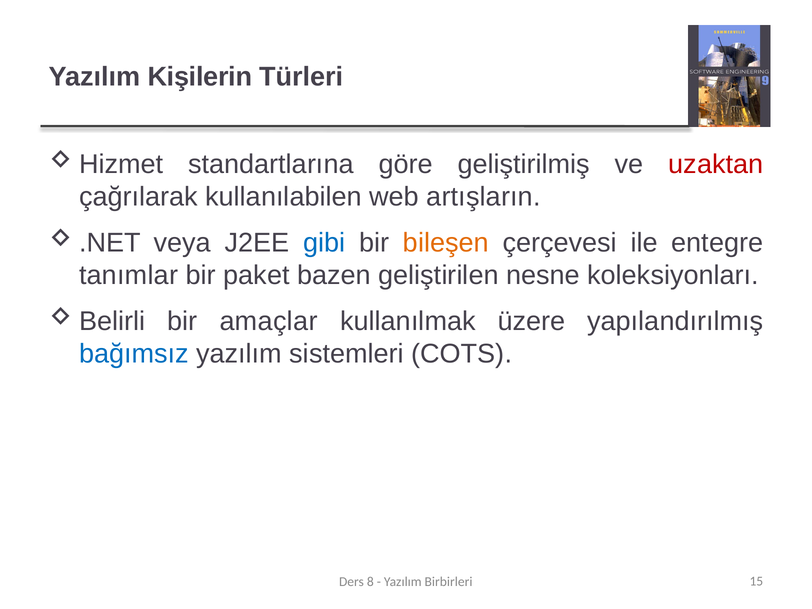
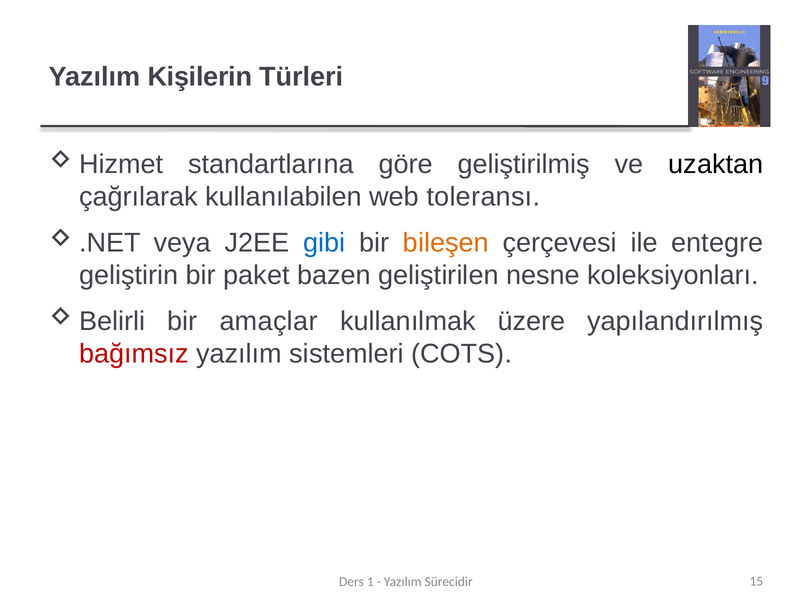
uzaktan colour: red -> black (716, 164)
artışların: artışların -> toleransı (483, 197)
tanımlar: tanımlar -> geliştirin (129, 275)
bağımsız colour: blue -> red (134, 354)
8: 8 -> 1 (370, 582)
Birbirleri: Birbirleri -> Sürecidir (449, 582)
